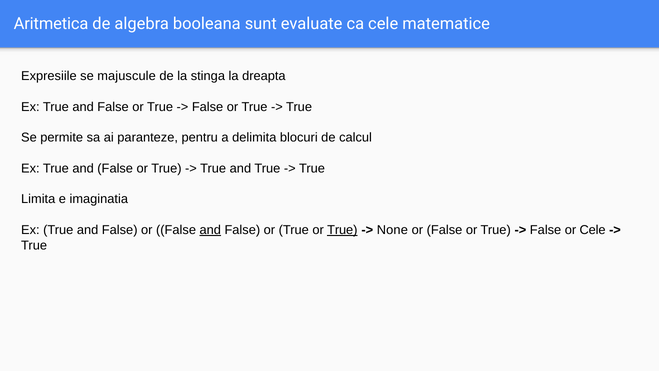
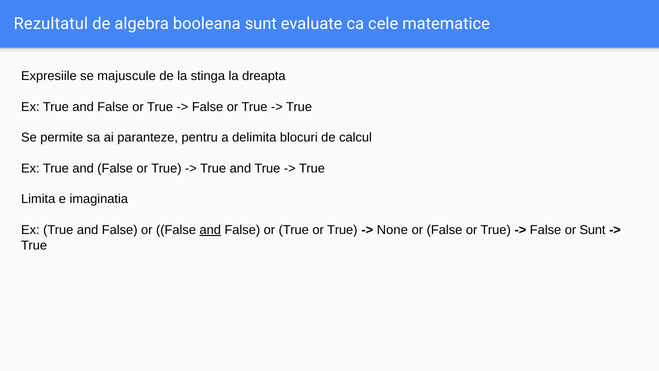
Aritmetica: Aritmetica -> Rezultatul (51, 24)
True underline: present -> none (342, 230)
or Cele: Cele -> Sunt (593, 230)
